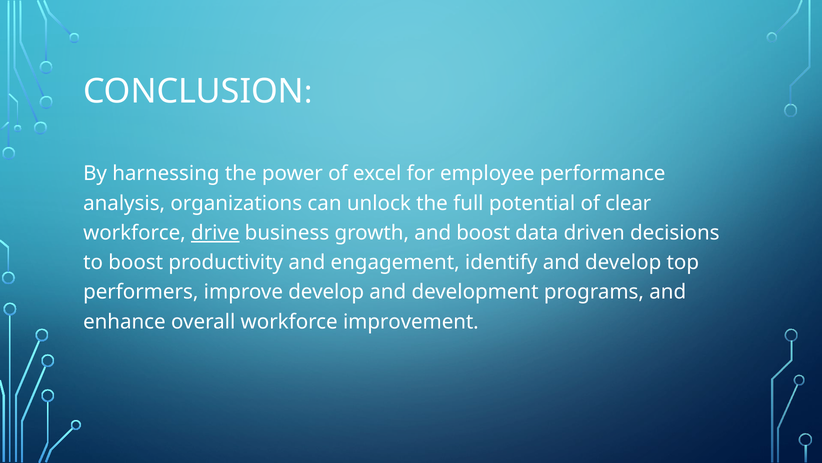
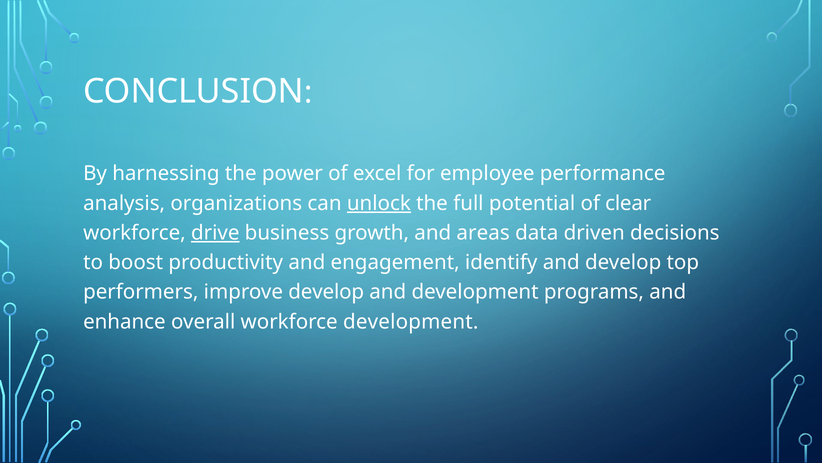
unlock underline: none -> present (379, 203)
and boost: boost -> areas (483, 233)
workforce improvement: improvement -> development (411, 321)
